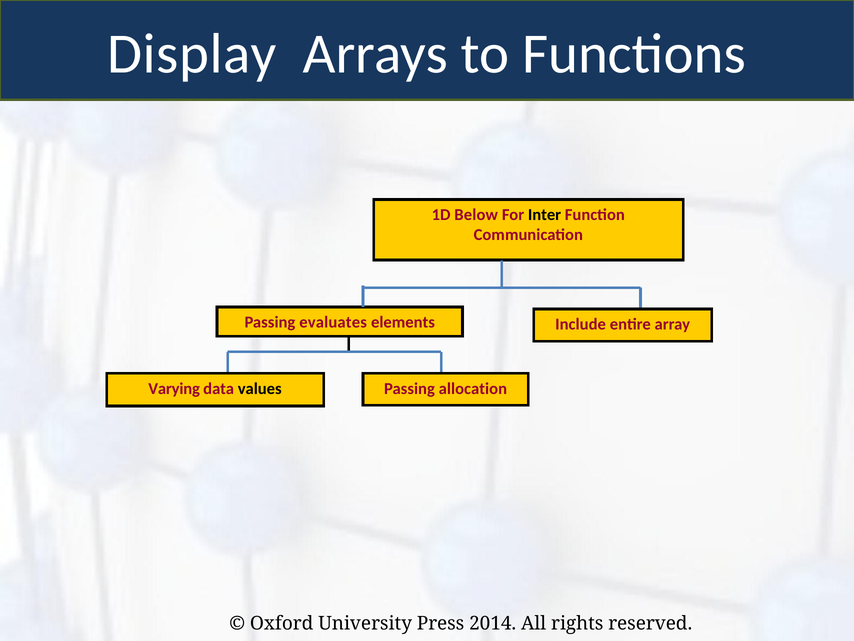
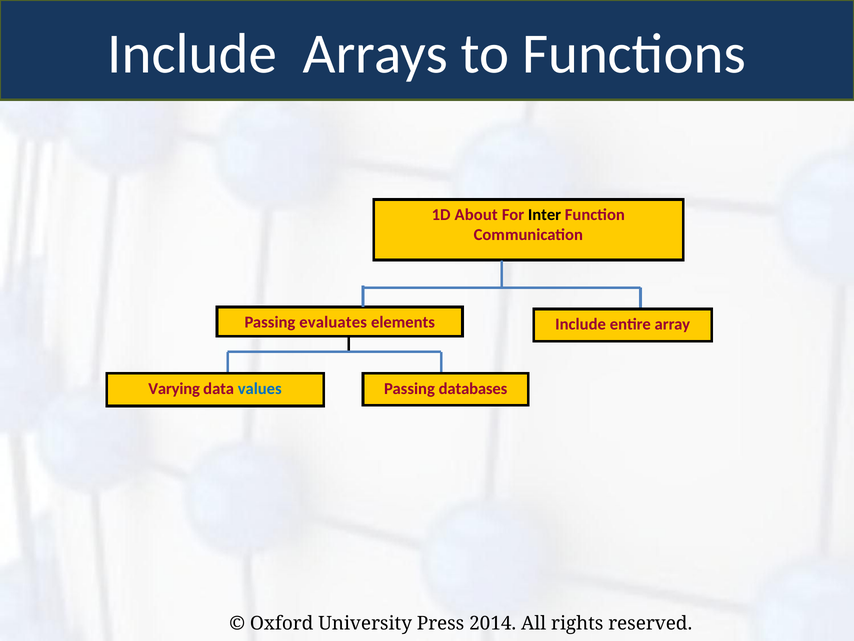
Display: Display -> Include (192, 54)
Below: Below -> About (476, 215)
values colour: black -> blue (260, 388)
allocation: allocation -> databases (473, 388)
